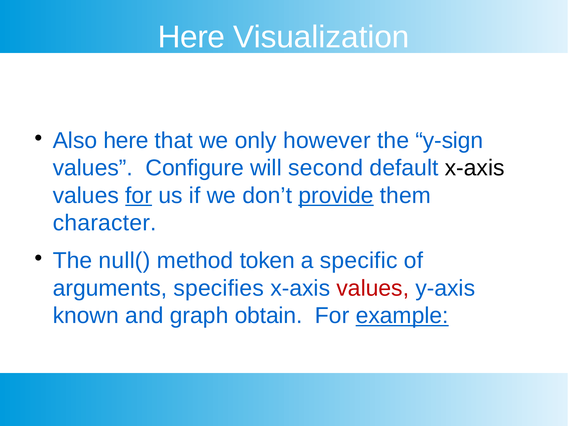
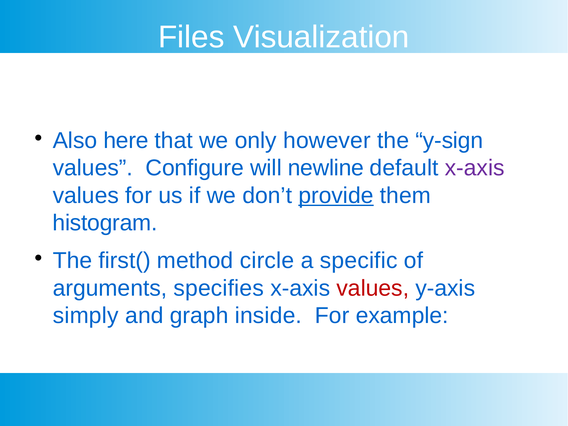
Here: Here -> Files (191, 37)
second: second -> newline (326, 168)
x-axis colour: black -> purple (475, 168)
for underline: present -> none (139, 196)
character: character -> histogram (105, 223)
null(: null( -> first( (125, 261)
token: token -> circle (267, 261)
known: known -> simply (86, 316)
obtain: obtain -> inside (268, 316)
example underline: present -> none (402, 316)
